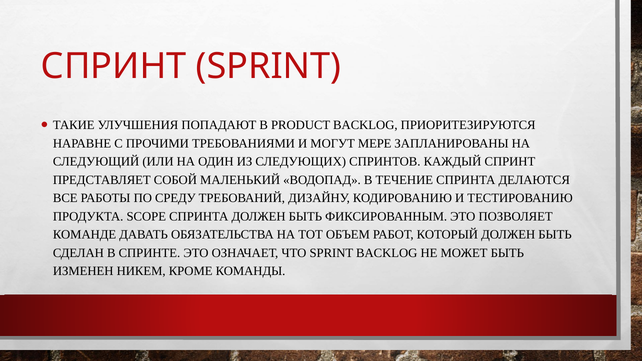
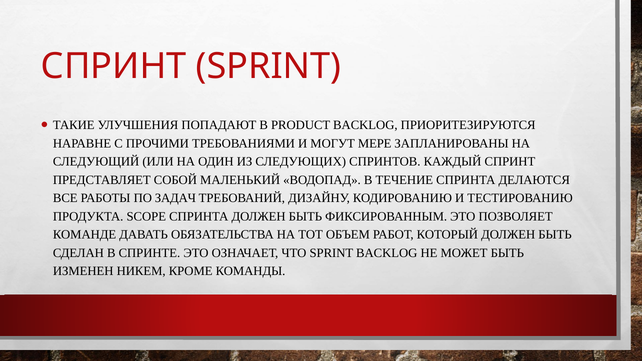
СРЕДУ: СРЕДУ -> ЗАДАЧ (175, 198)
